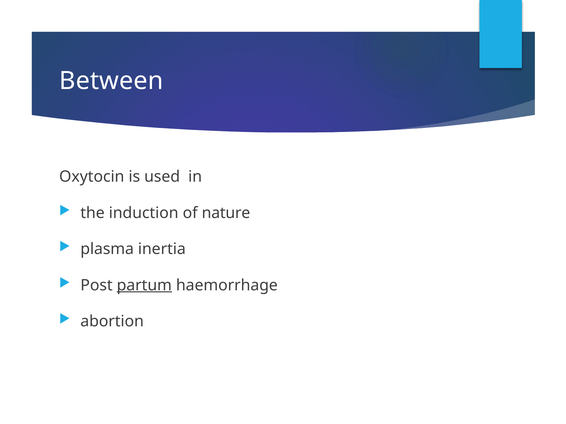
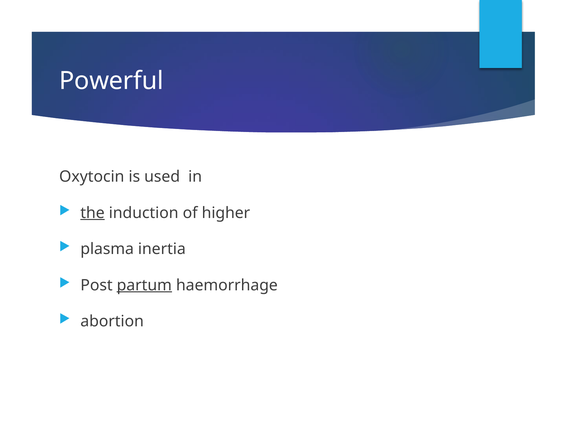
Between: Between -> Powerful (111, 81)
the underline: none -> present (93, 213)
nature: nature -> higher (226, 213)
